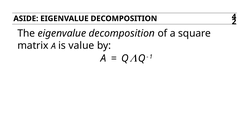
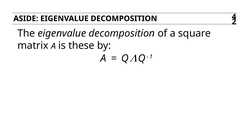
value: value -> these (81, 45)
